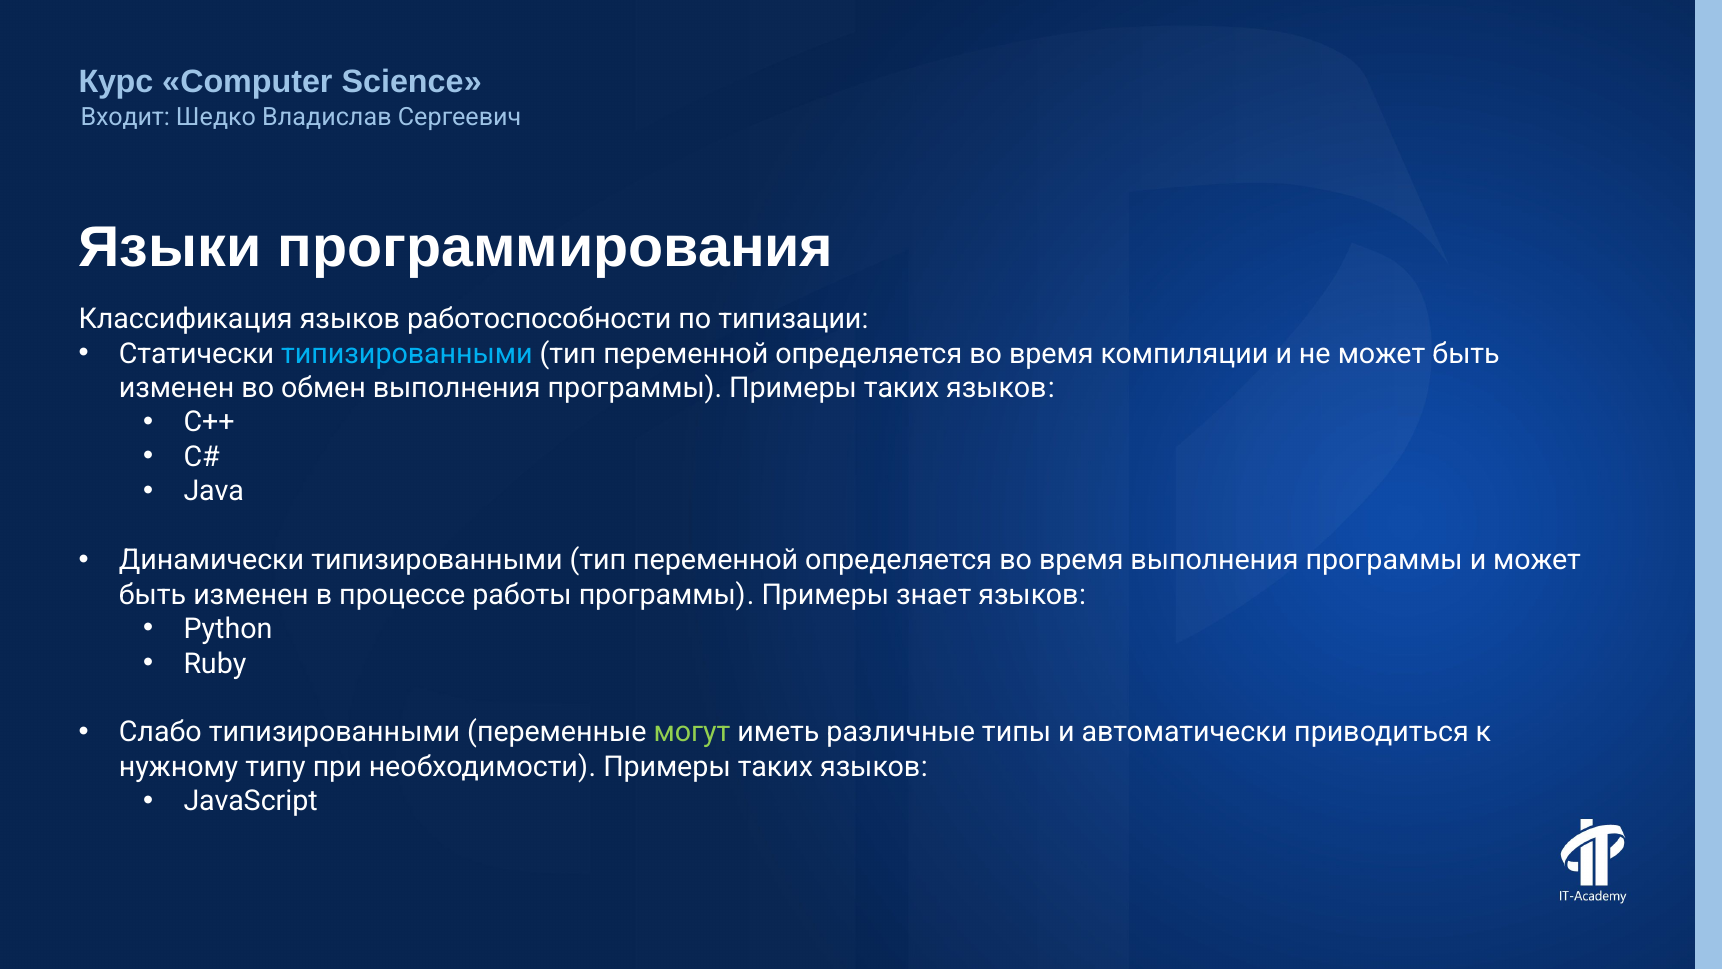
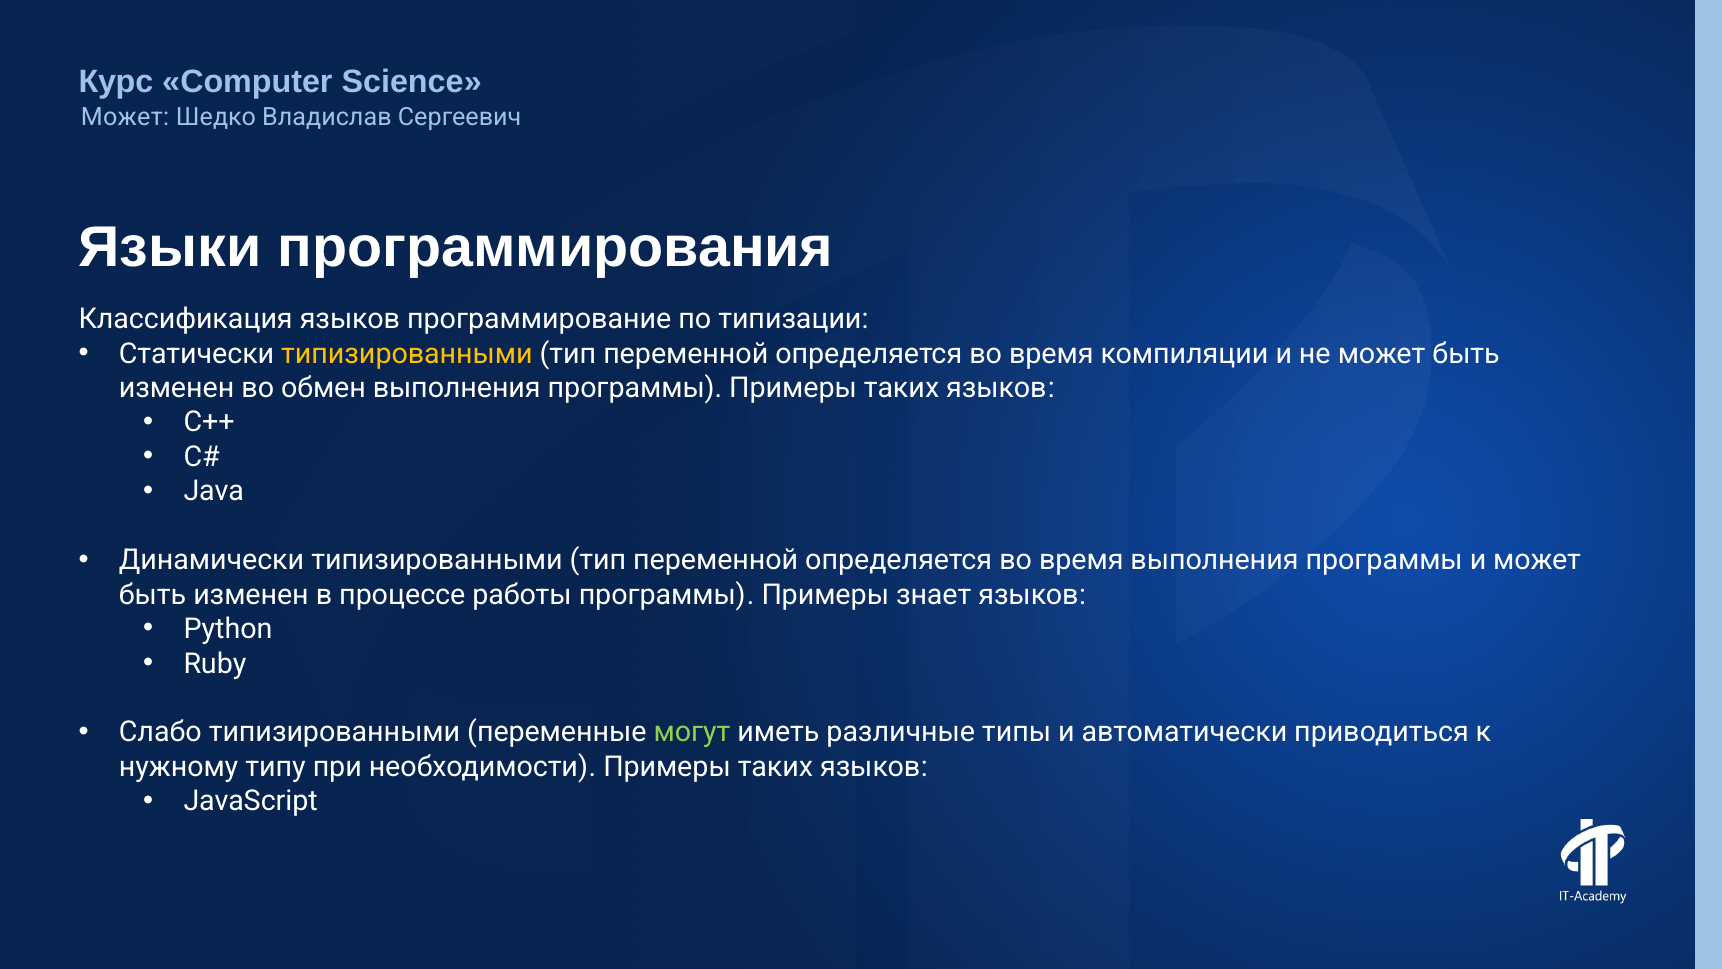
Входит: Входит -> Может (125, 117)
работоспособности: работоспособности -> программирование (539, 319)
типизированными colour: light blue -> yellow (407, 353)
